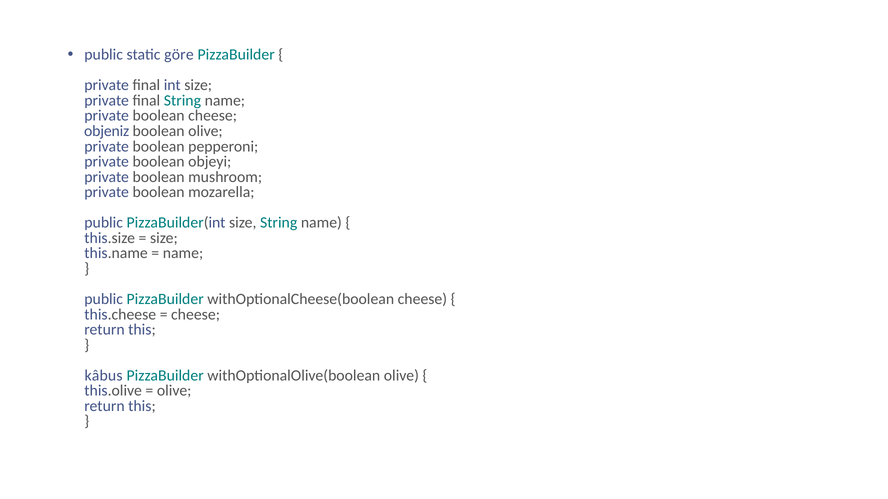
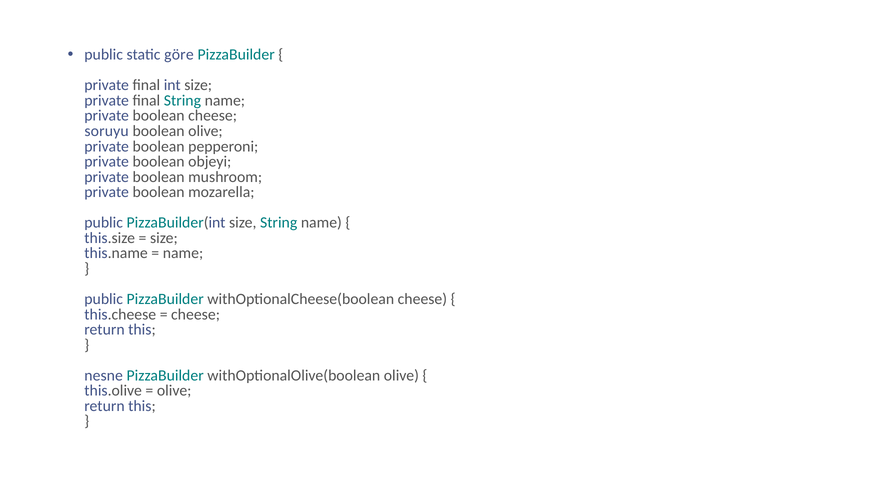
objeniz: objeniz -> soruyu (107, 131)
kâbus: kâbus -> nesne (104, 376)
